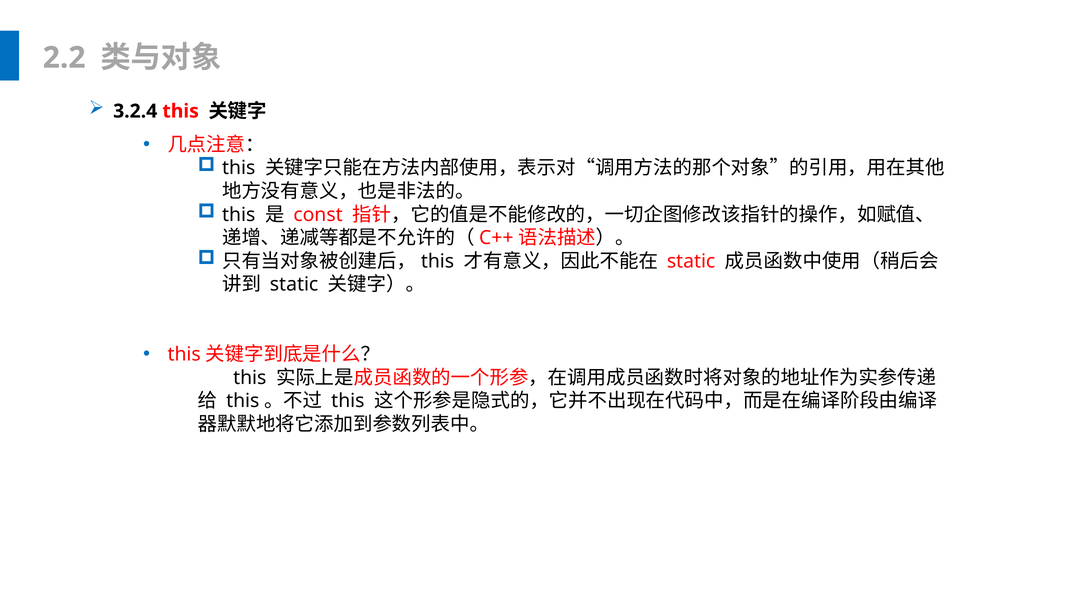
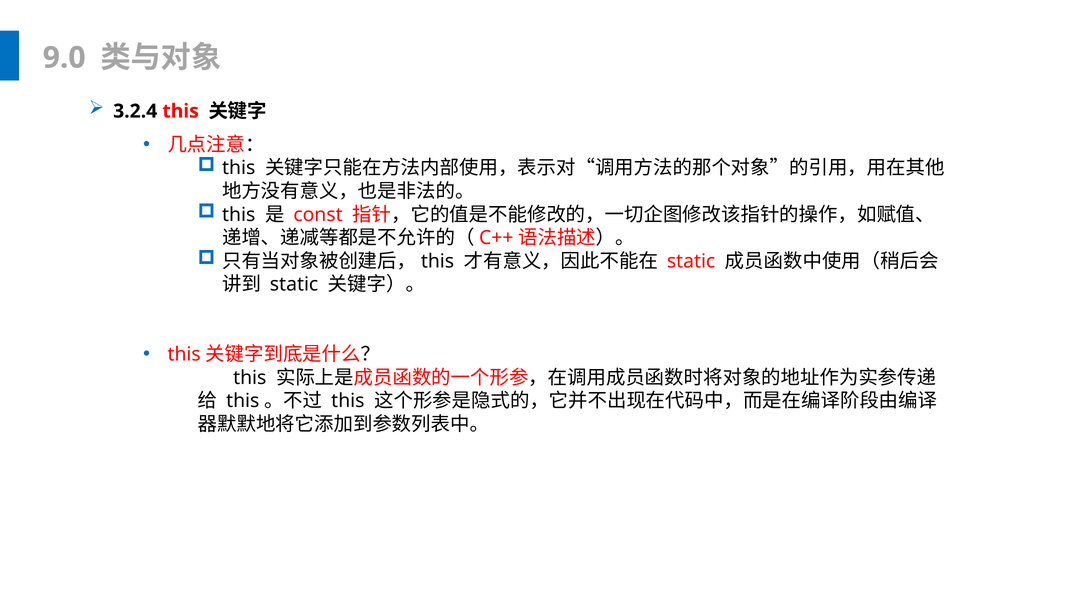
2.2: 2.2 -> 9.0 (64, 58)
